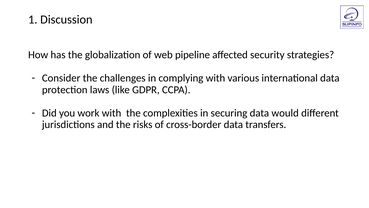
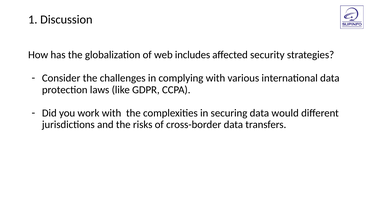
pipeline: pipeline -> includes (193, 55)
